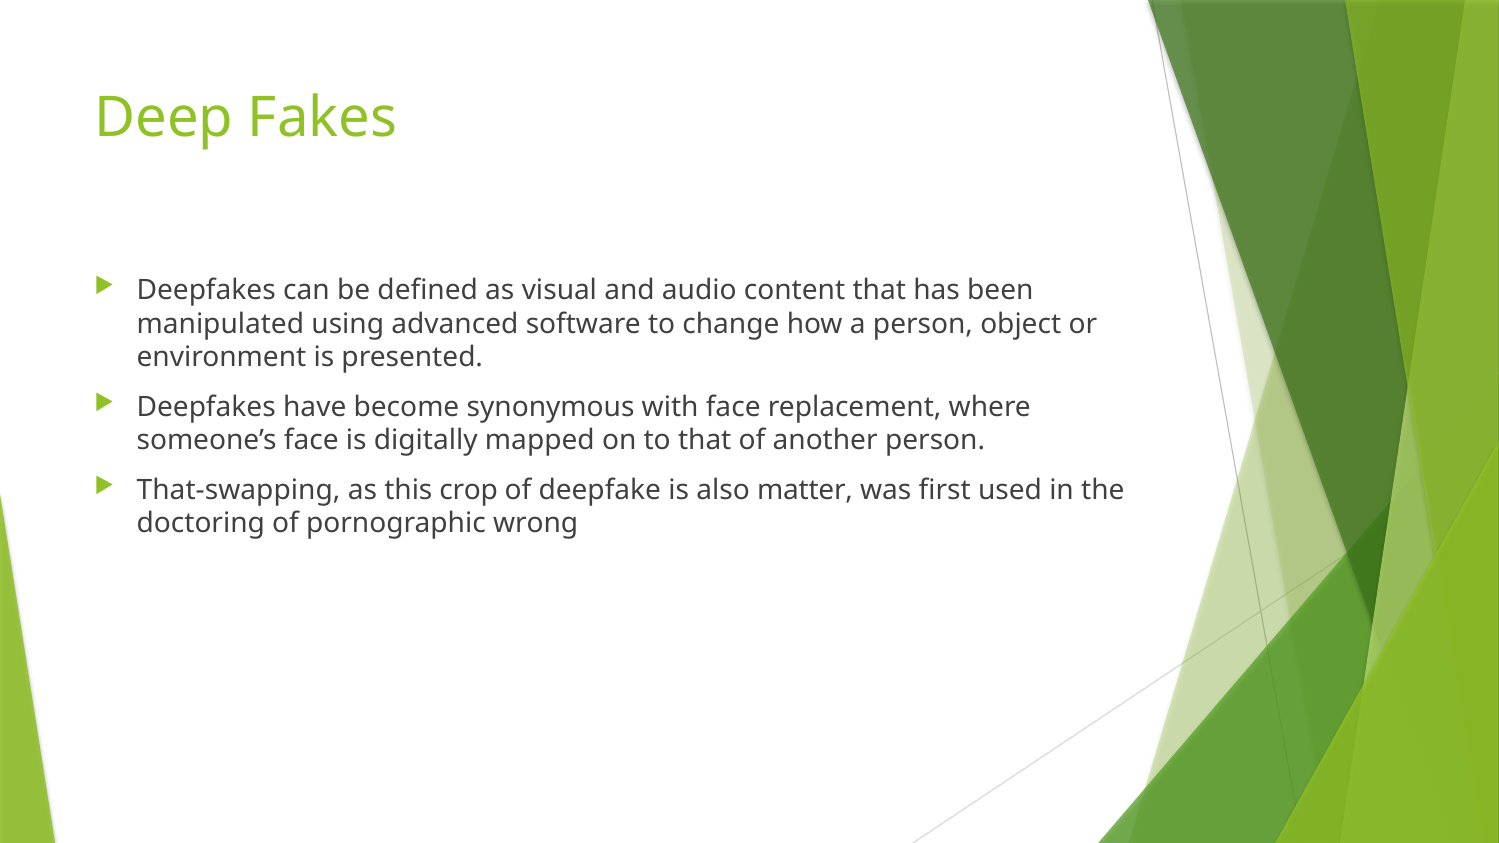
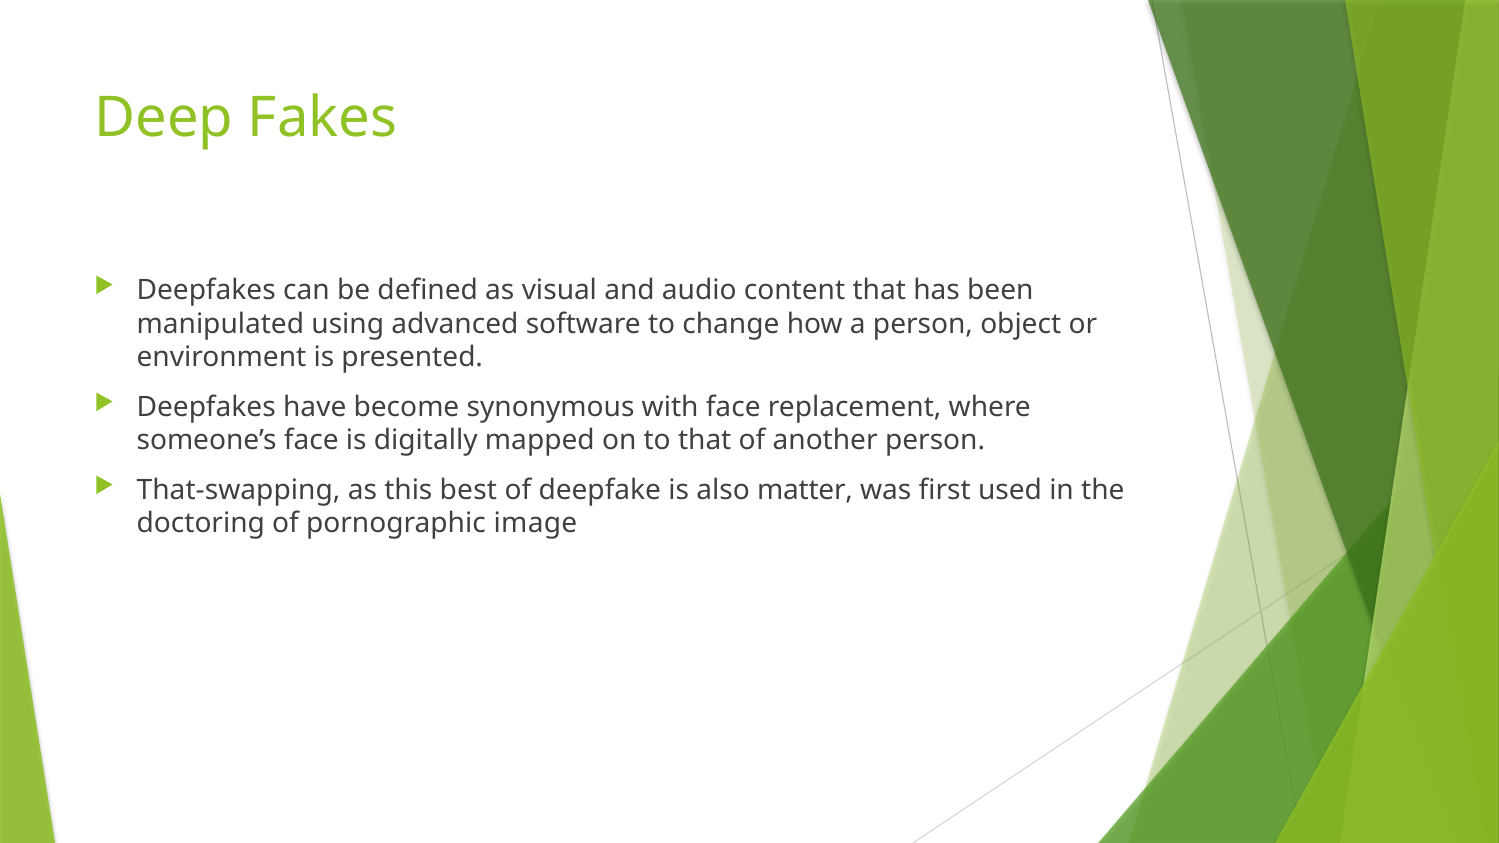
crop: crop -> best (468, 490)
wrong: wrong -> image (535, 524)
